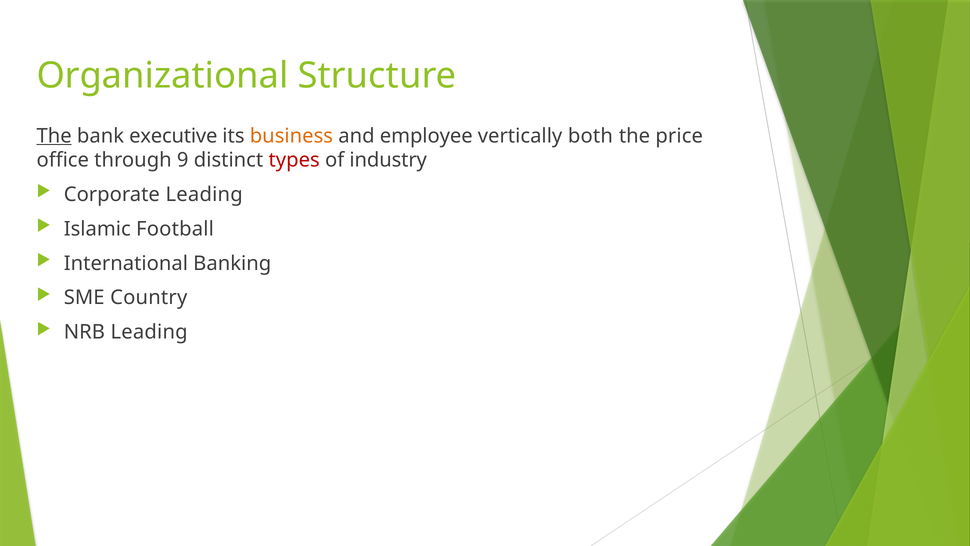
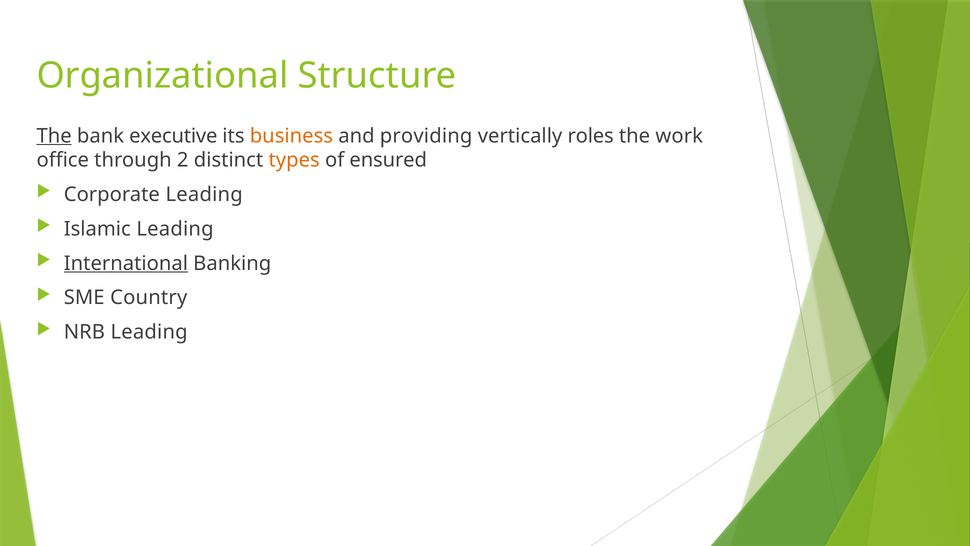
employee: employee -> providing (426, 136)
both: both -> roles (591, 136)
price: price -> work (679, 136)
9: 9 -> 2 (183, 160)
types colour: red -> orange (294, 160)
industry: industry -> ensured (388, 160)
Islamic Football: Football -> Leading (175, 229)
International underline: none -> present (126, 263)
